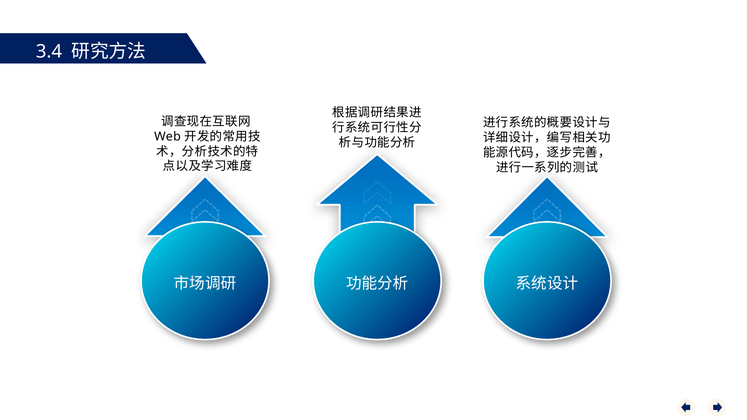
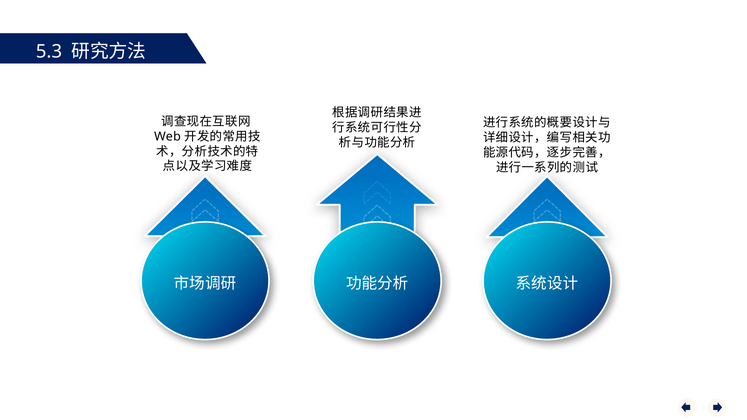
3.4: 3.4 -> 5.3 (49, 51)
